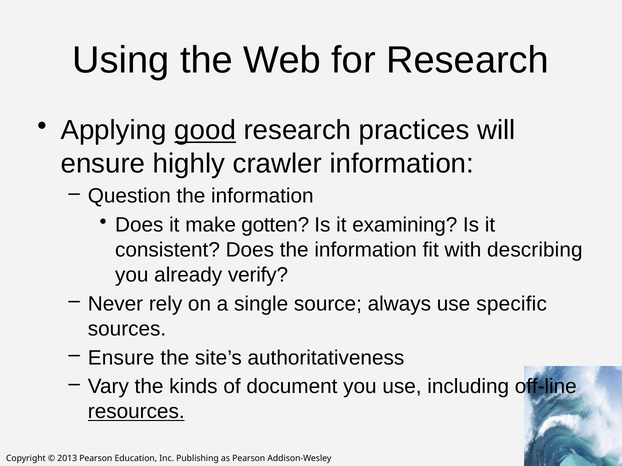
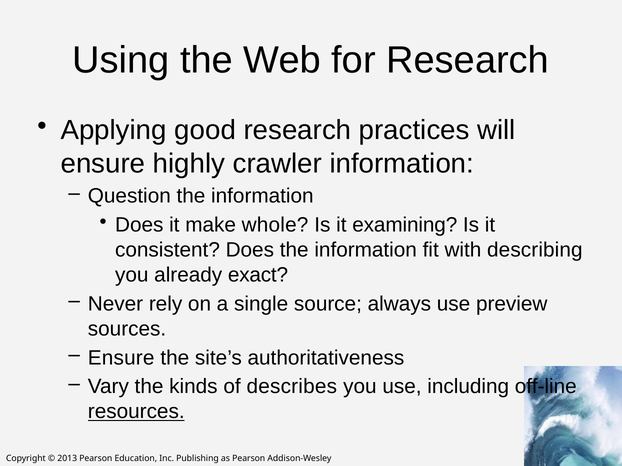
good underline: present -> none (205, 130)
gotten: gotten -> whole (275, 225)
verify: verify -> exact (258, 275)
specific: specific -> preview (512, 304)
document: document -> describes (292, 387)
